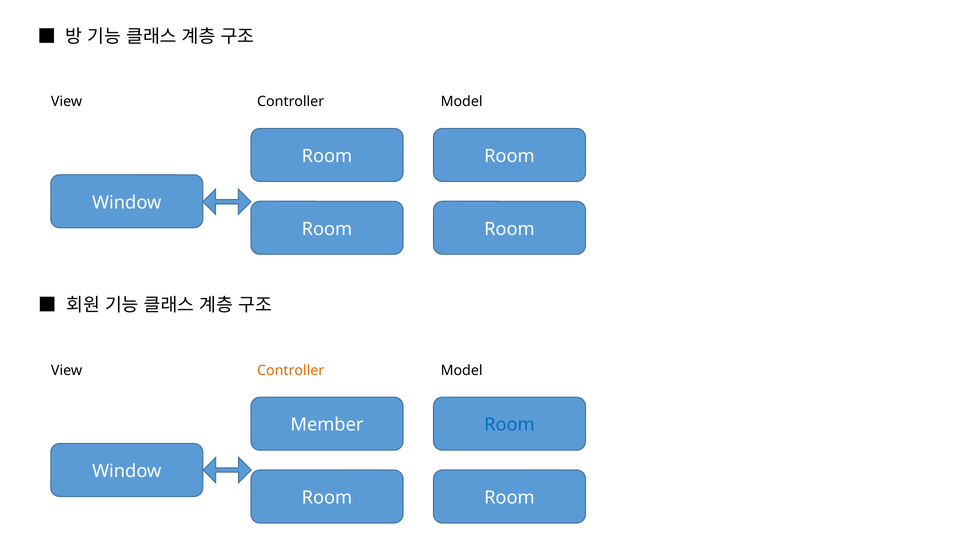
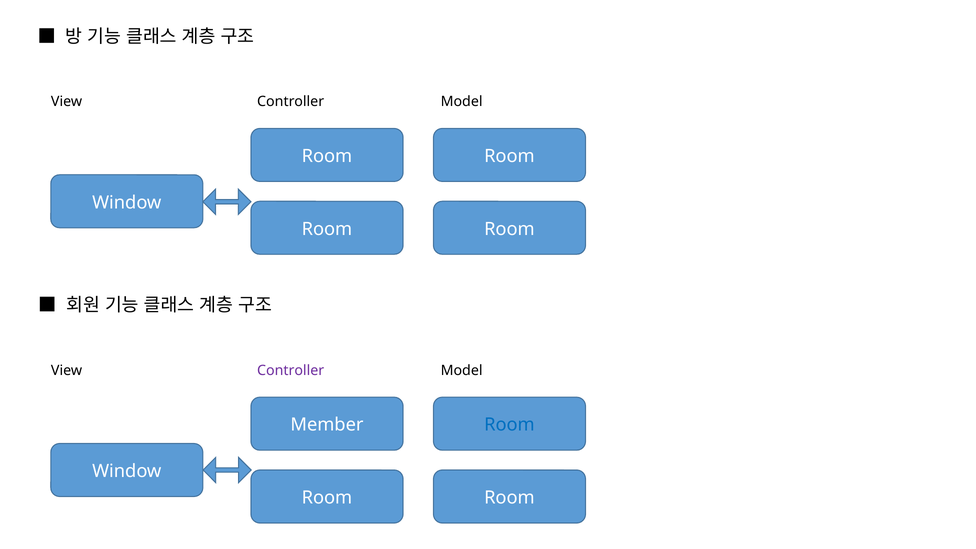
Controller colour: orange -> purple (291, 370)
